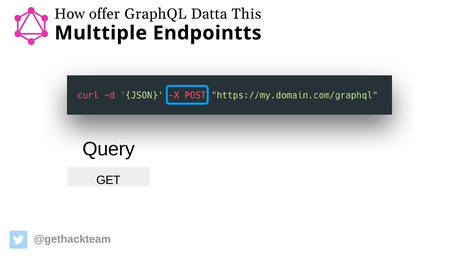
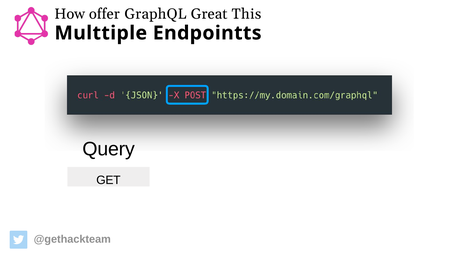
Datta: Datta -> Great (209, 14)
